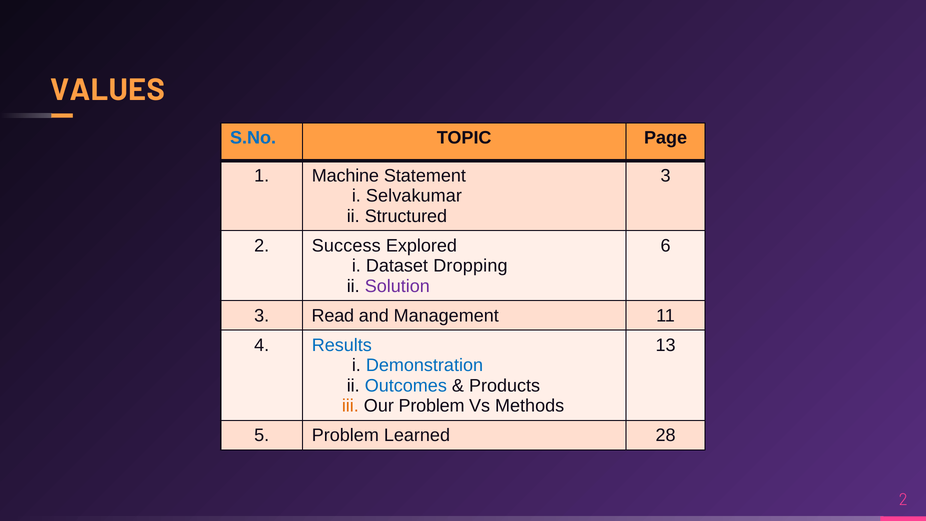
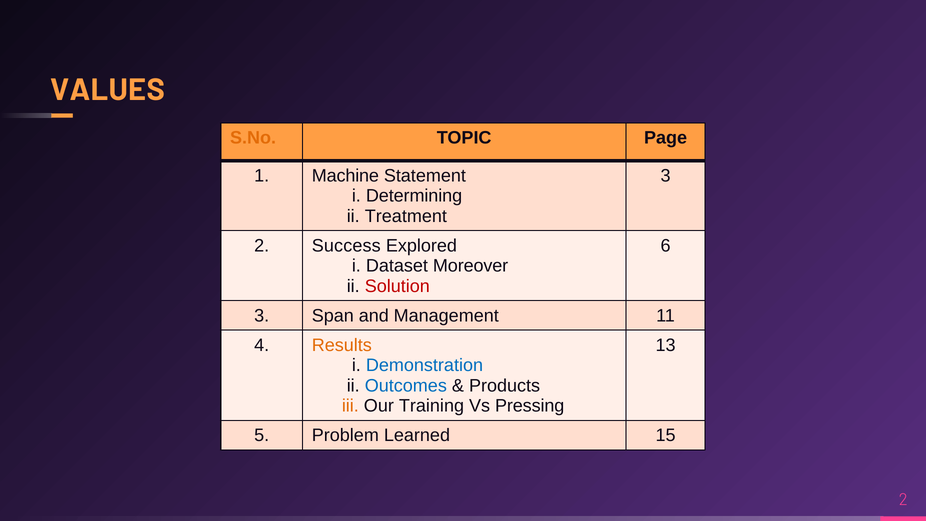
S.No colour: blue -> orange (253, 138)
Selvakumar: Selvakumar -> Determining (414, 196)
Structured: Structured -> Treatment (406, 216)
Dropping: Dropping -> Moreover (471, 266)
Solution colour: purple -> red (397, 286)
Read: Read -> Span (333, 316)
Results colour: blue -> orange (342, 345)
Our Problem: Problem -> Training (431, 406)
Methods: Methods -> Pressing (530, 406)
28: 28 -> 15 (666, 435)
